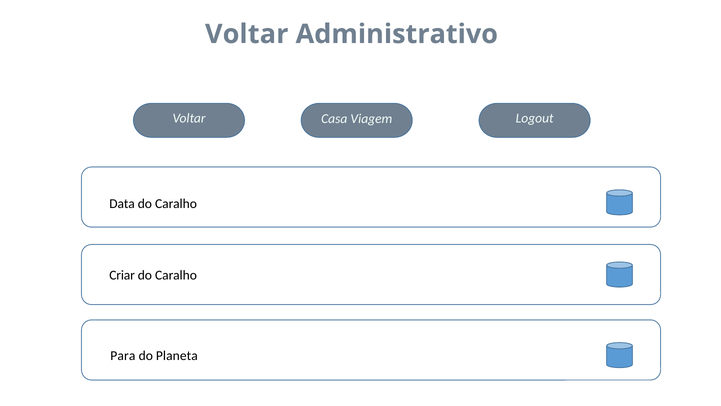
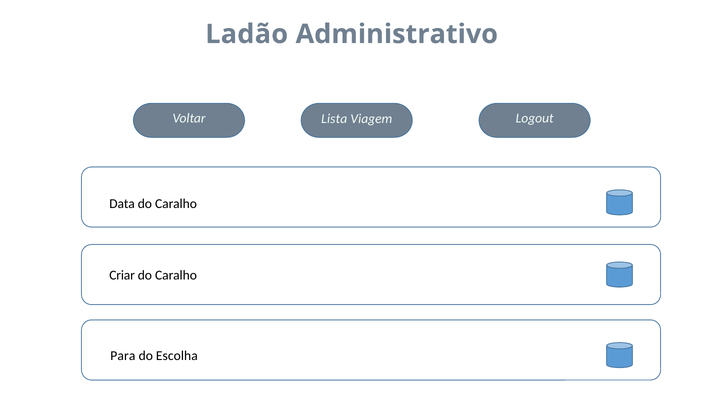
Voltar: Voltar -> Ladão (247, 34)
Casa: Casa -> Lista (334, 119)
Planeta: Planeta -> Escolha (177, 356)
